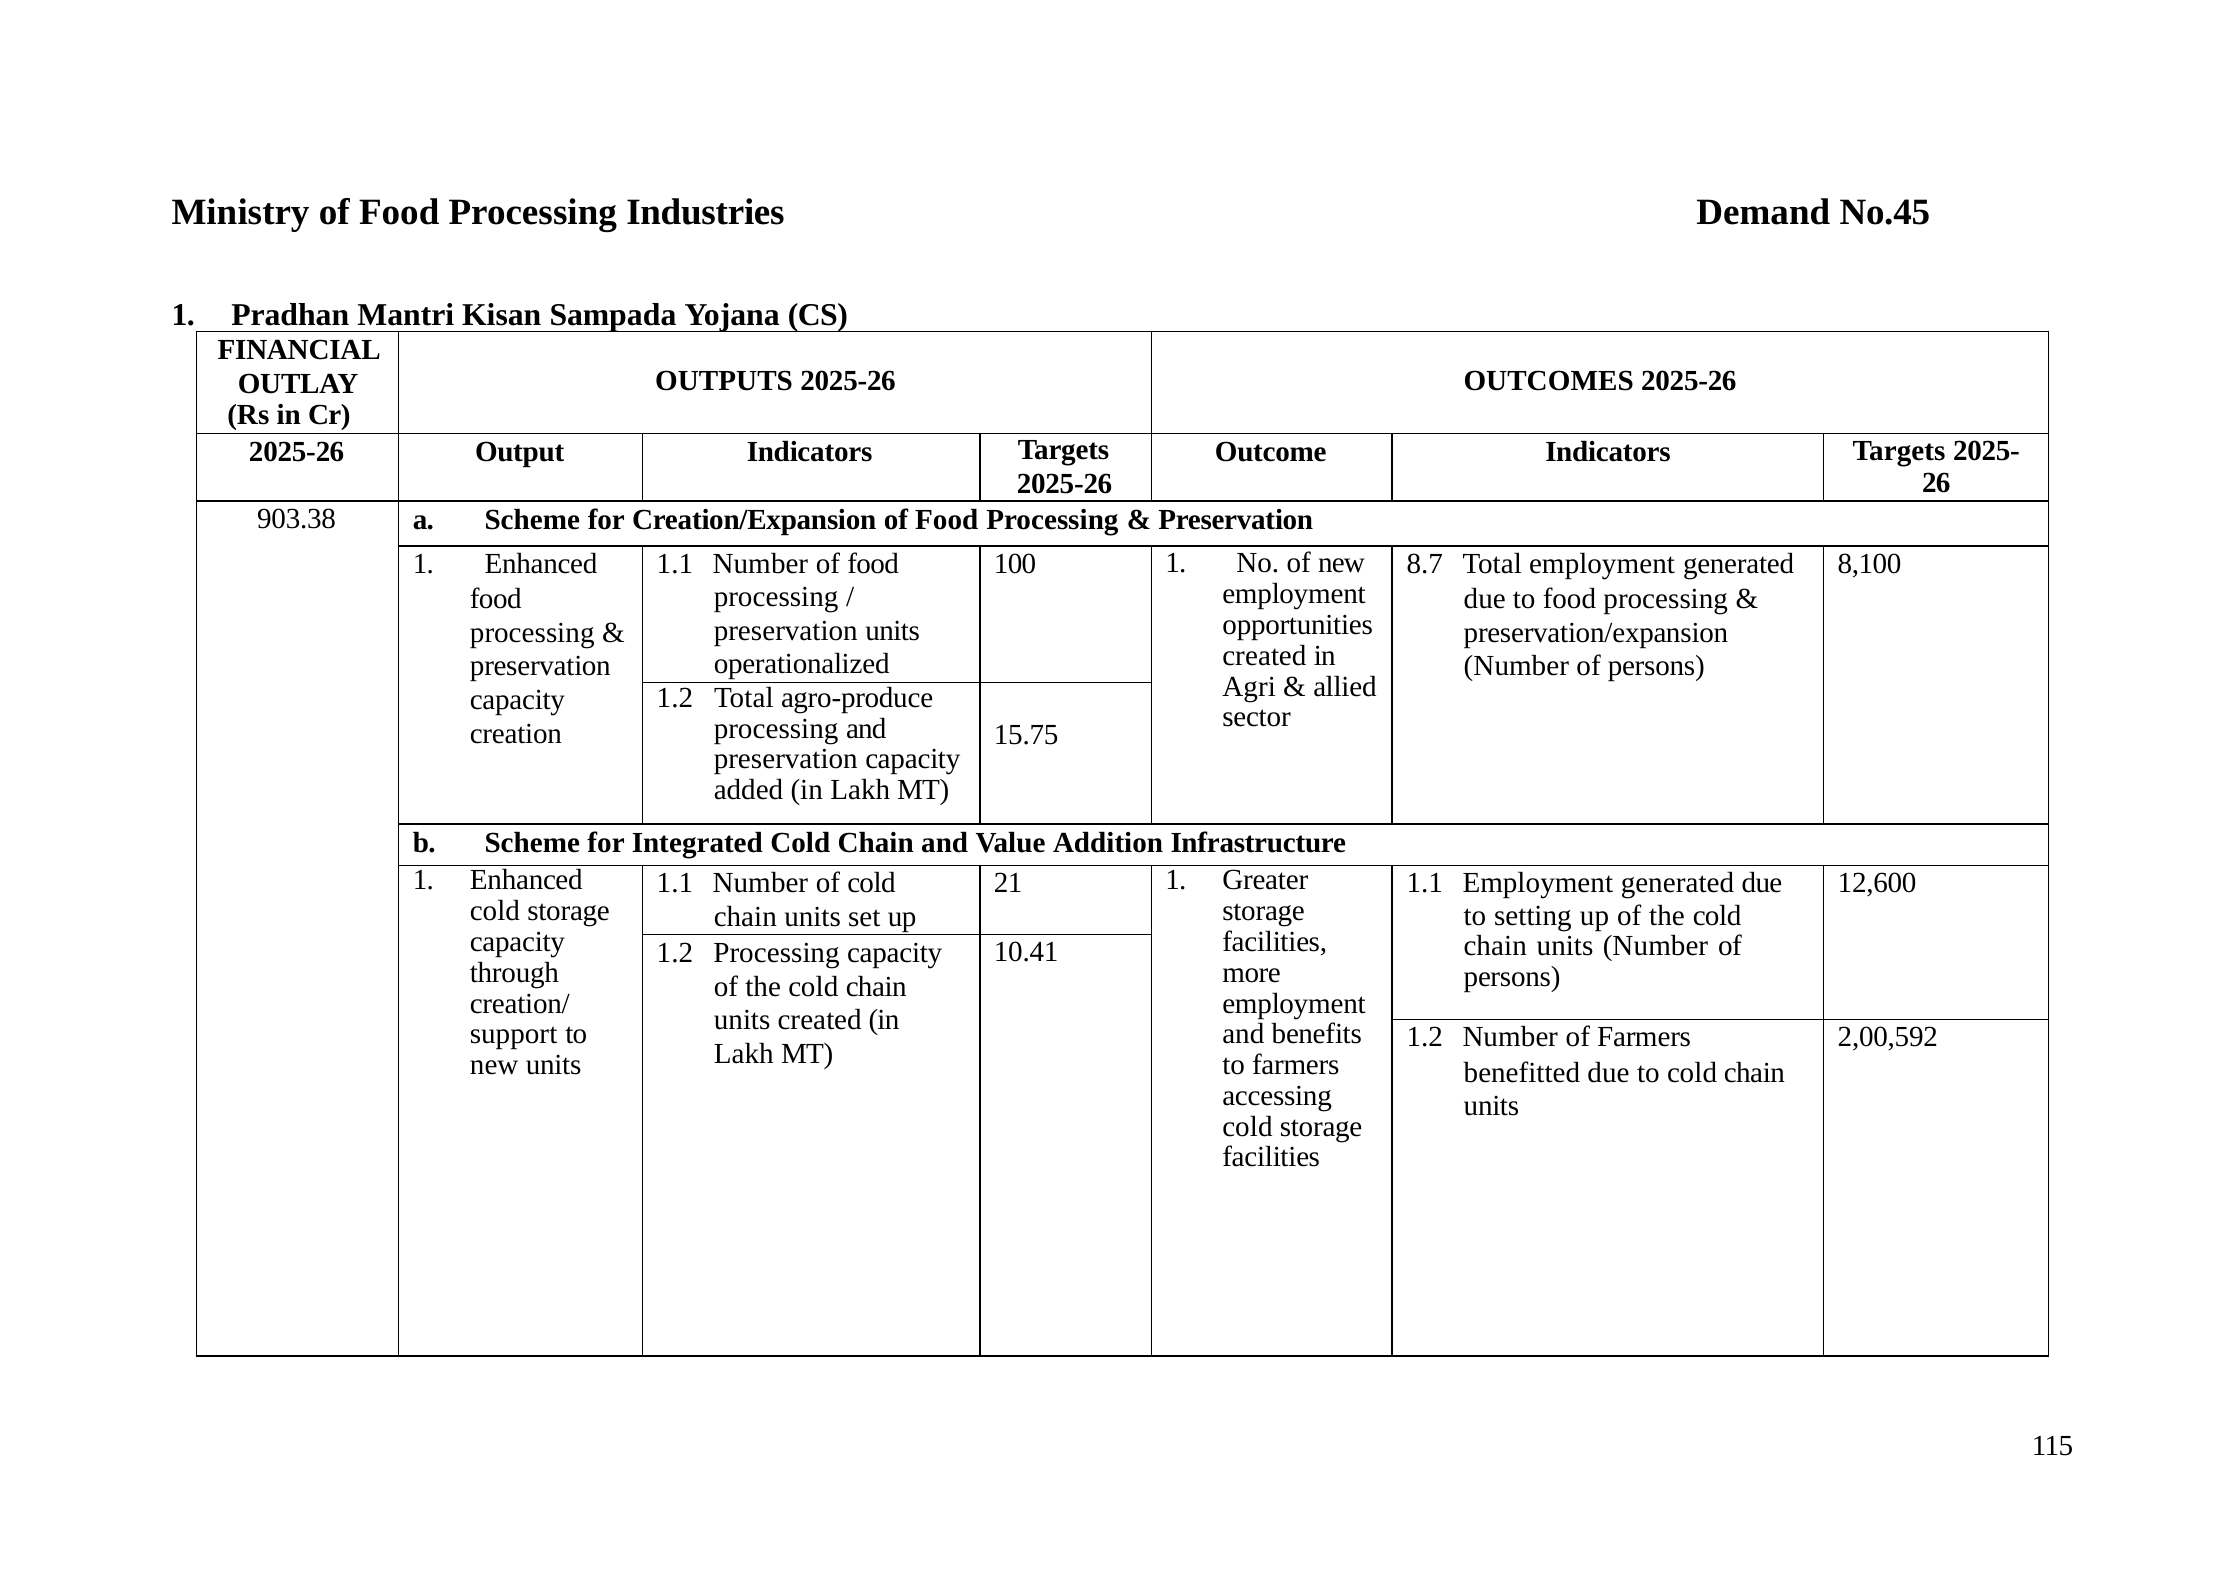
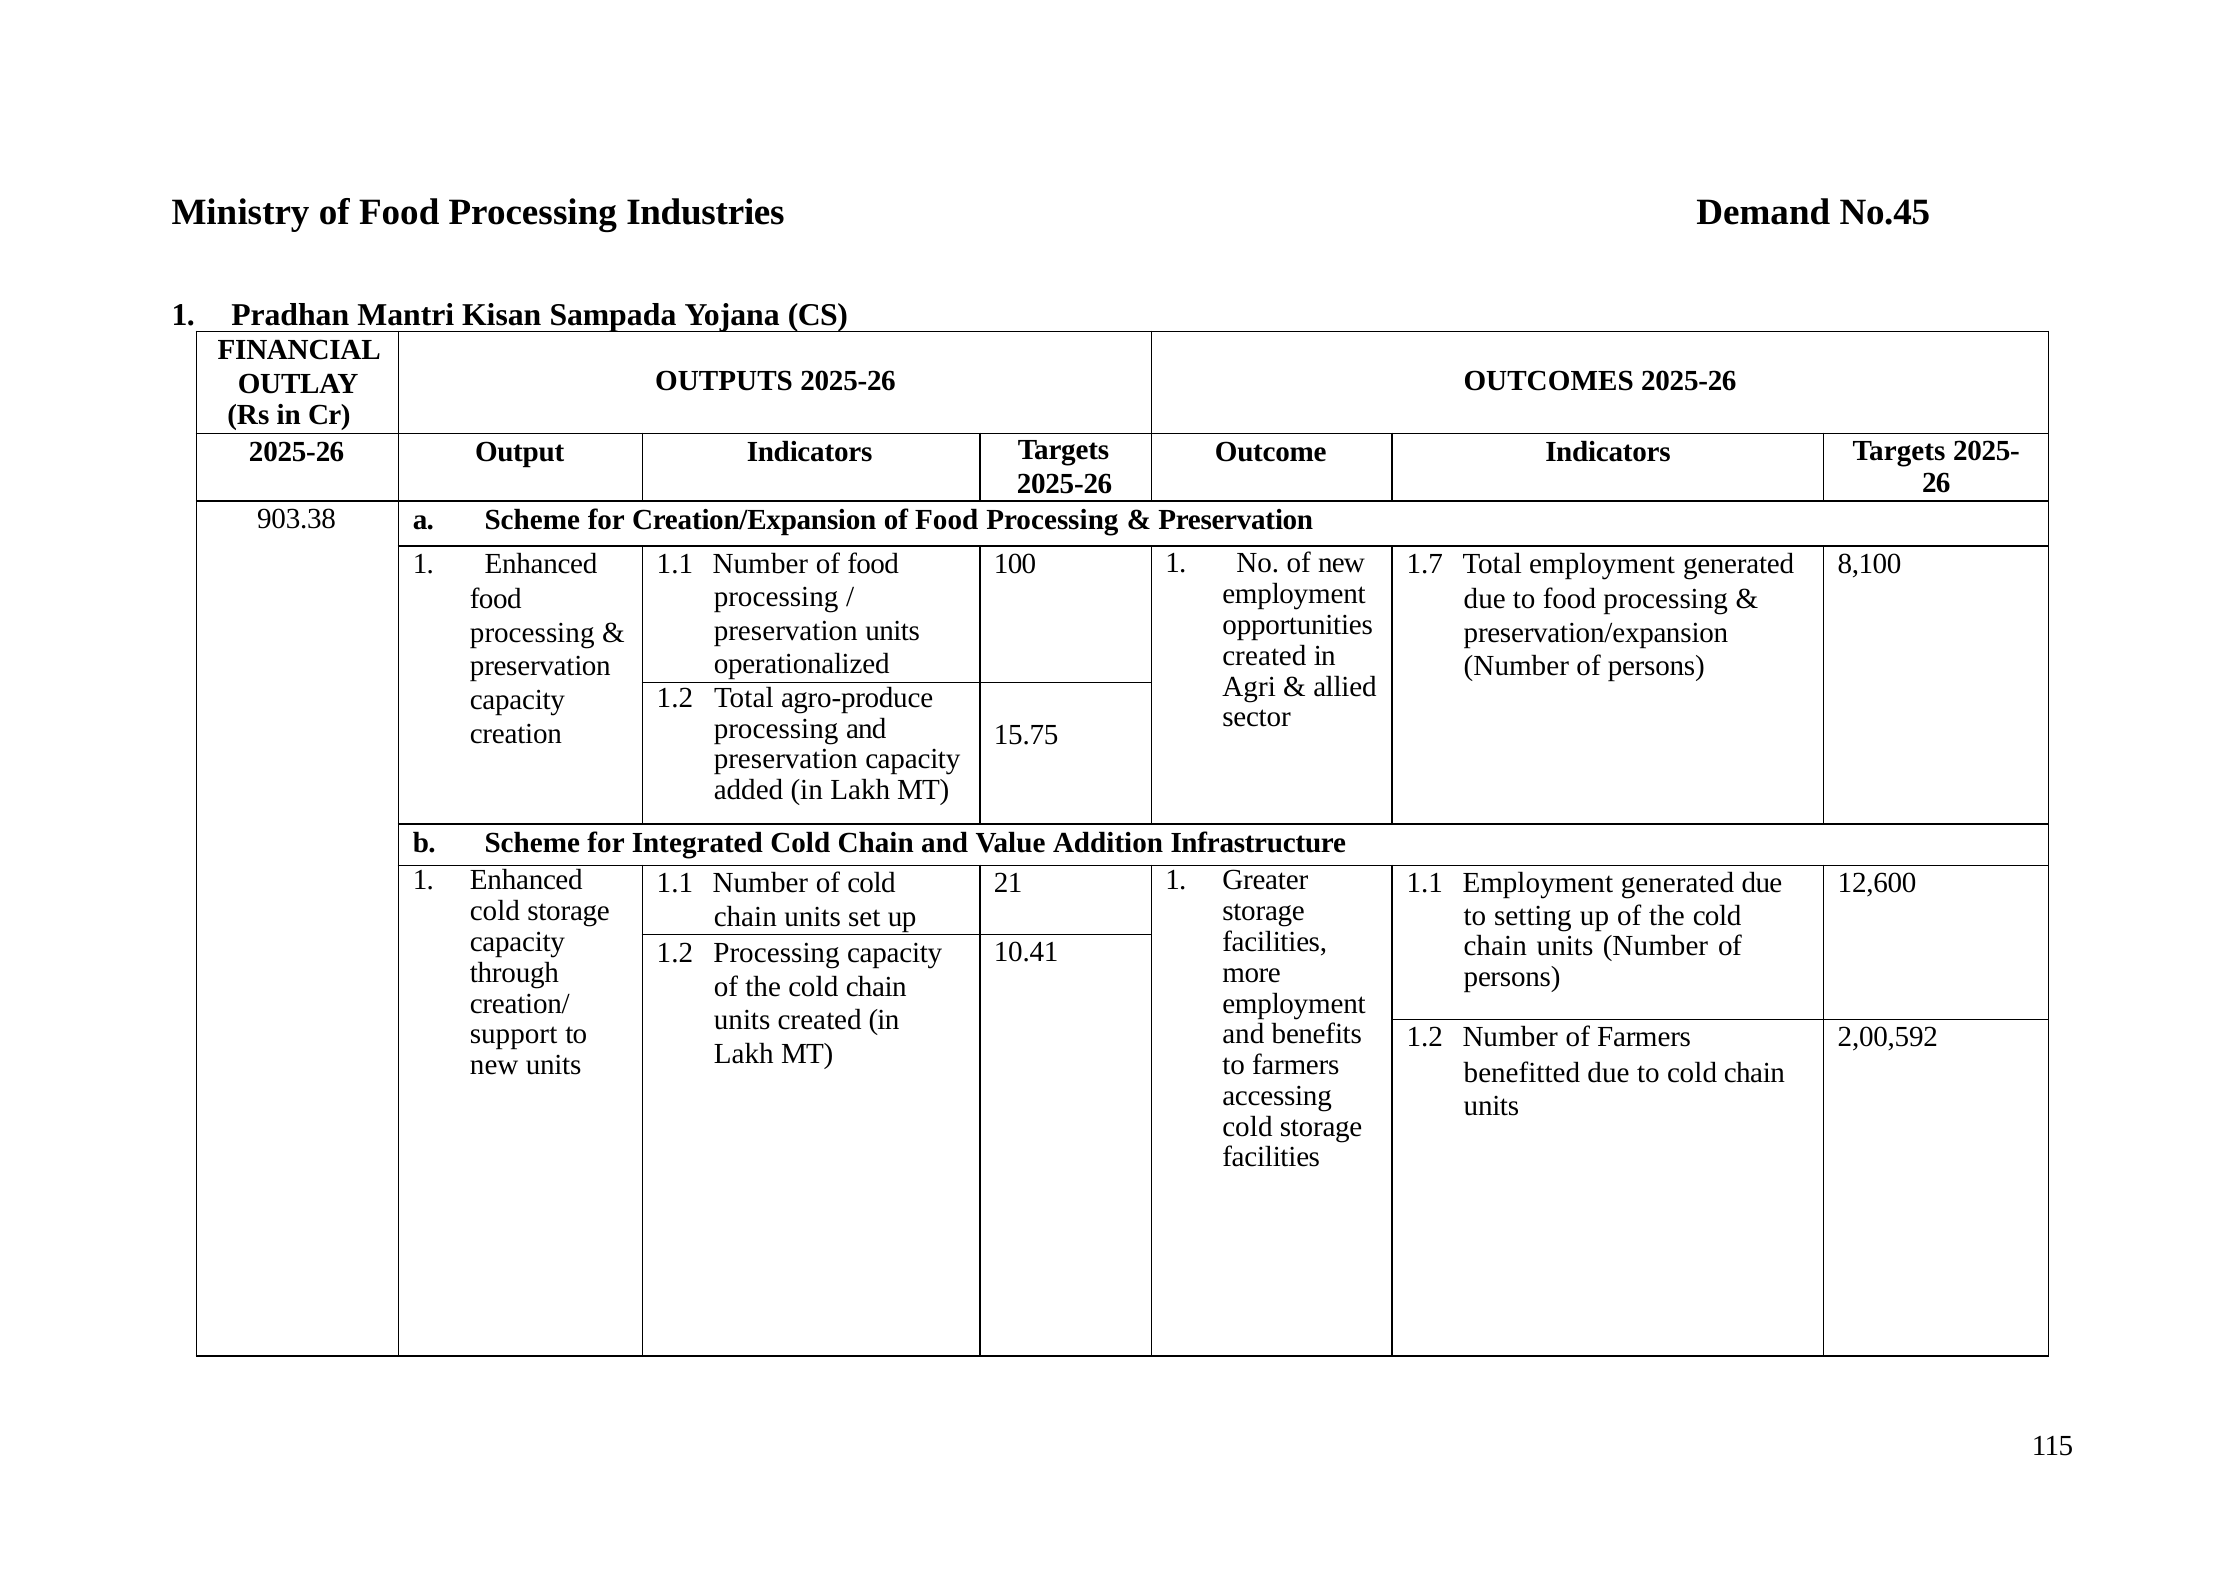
8.7: 8.7 -> 1.7 (1425, 564)
